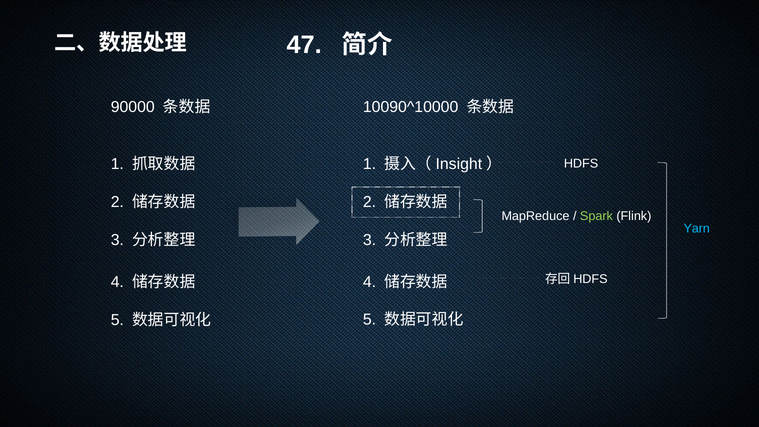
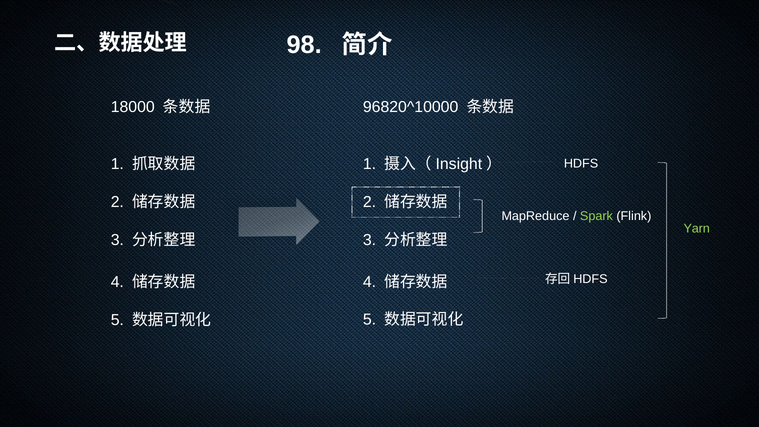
47: 47 -> 98 (304, 45)
10090^10000: 10090^10000 -> 96820^10000 (411, 107)
90000: 90000 -> 18000 (133, 107)
Yarn colour: light blue -> light green (697, 229)
